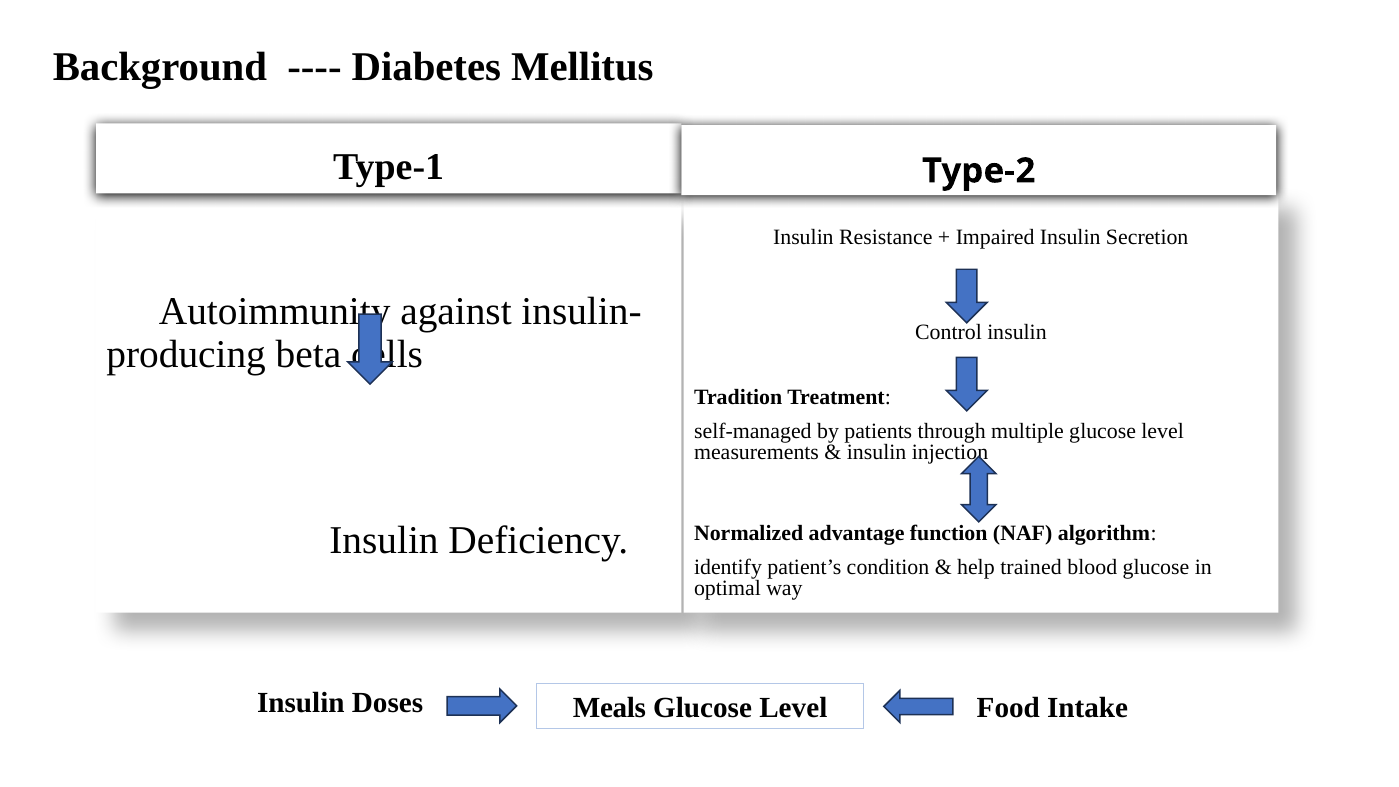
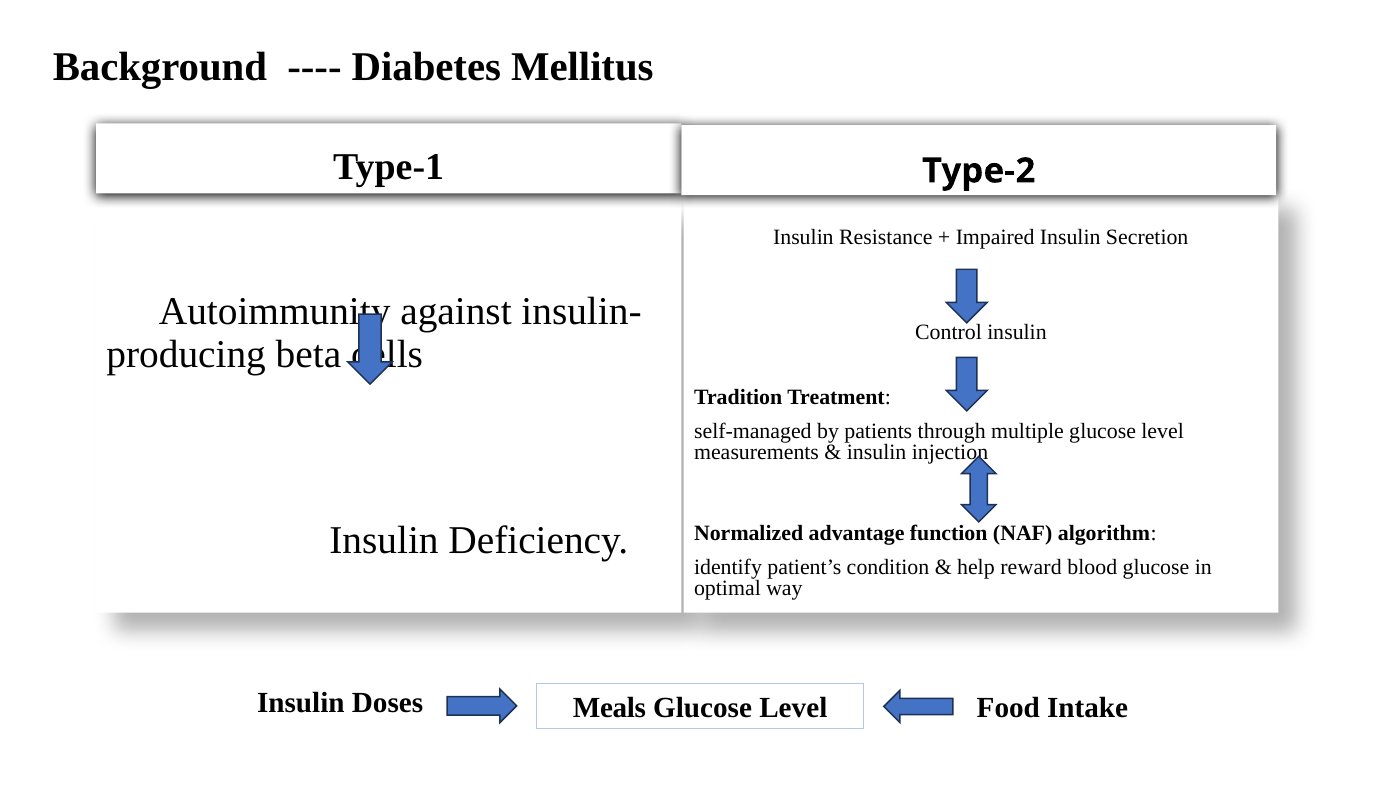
trained: trained -> reward (1031, 567)
